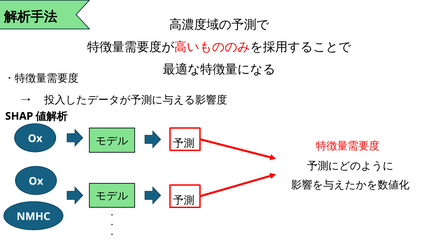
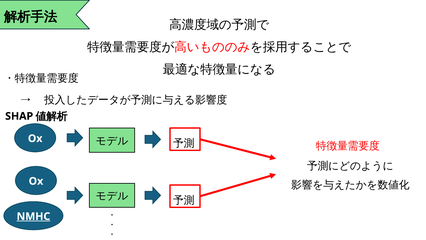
NMHC underline: none -> present (33, 216)
